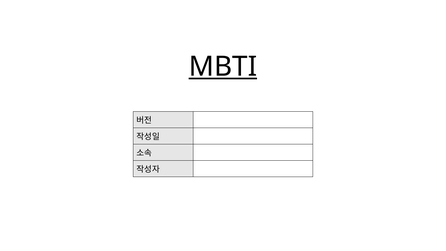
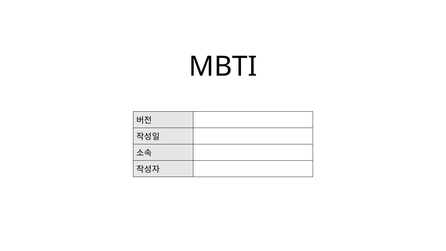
MBTI underline: present -> none (223, 66)
